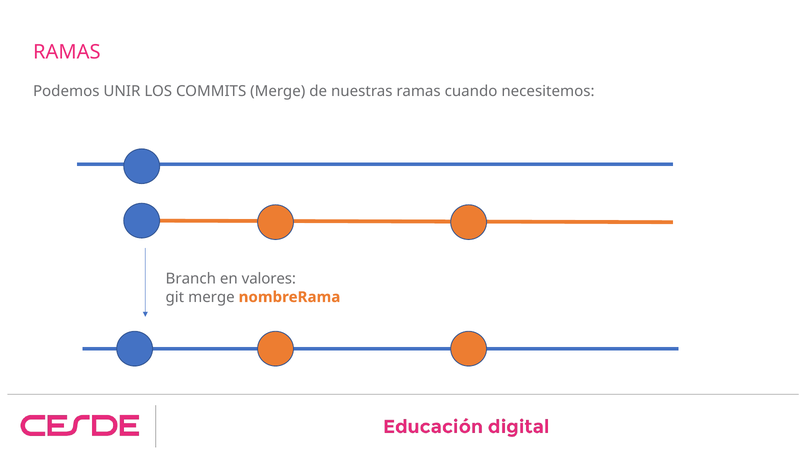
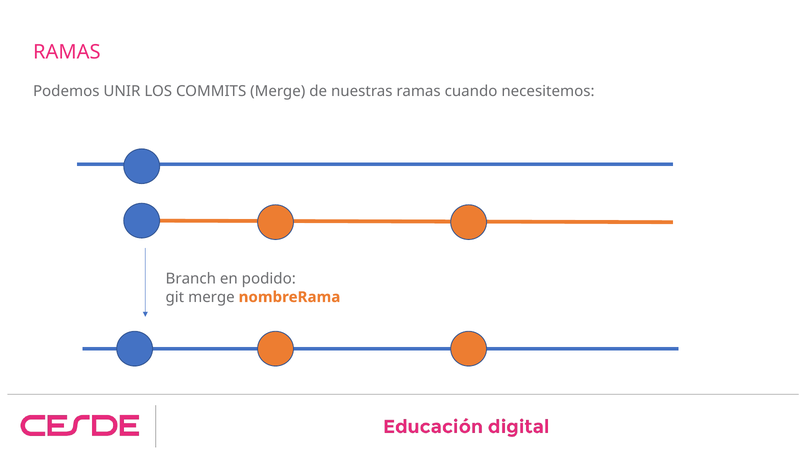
valores: valores -> podido (269, 279)
